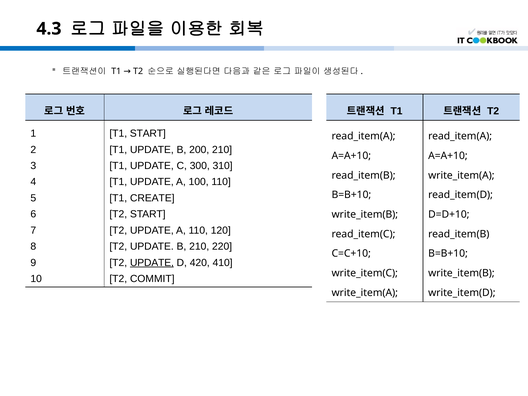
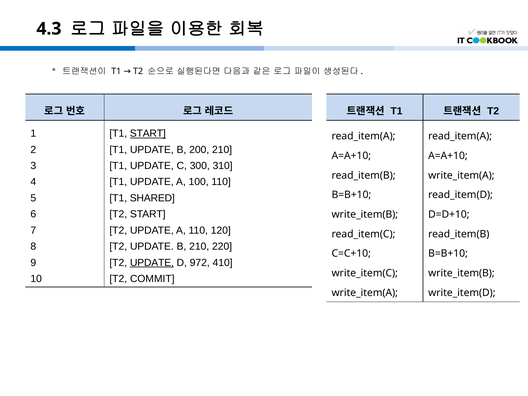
START underline: none -> present (148, 133)
CREATE: CREATE -> SHARED (152, 198)
420: 420 -> 972 (200, 263)
